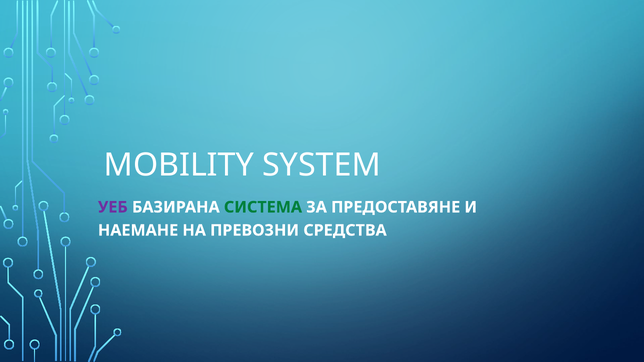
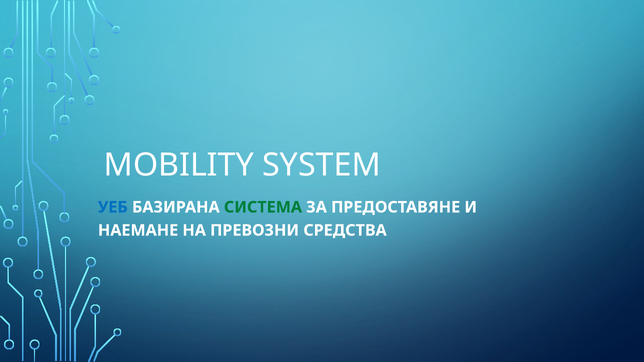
УЕБ colour: purple -> blue (113, 207)
